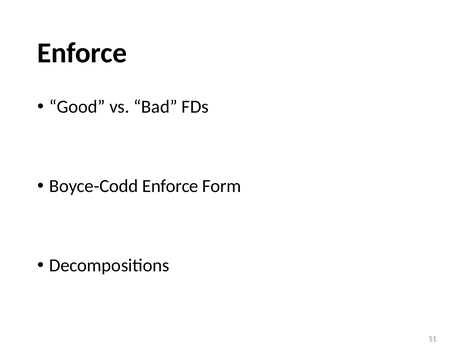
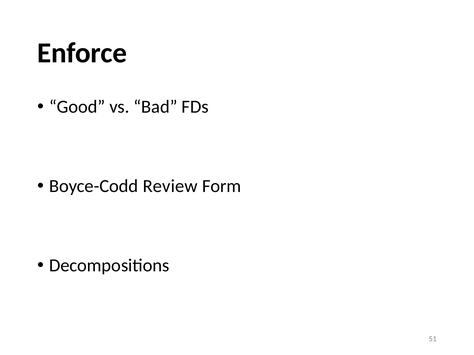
Boyce-Codd Enforce: Enforce -> Review (170, 186)
